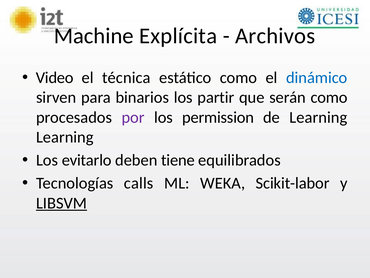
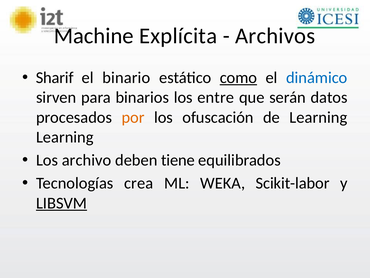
Video: Video -> Sharif (55, 78)
técnica: técnica -> binario (126, 78)
como underline: none -> present (238, 78)
partir: partir -> entre (216, 97)
serán como: como -> datos (329, 97)
por colour: purple -> orange (133, 117)
permission: permission -> ofuscación (218, 117)
evitarlo: evitarlo -> archivo (87, 160)
calls: calls -> crea (139, 183)
